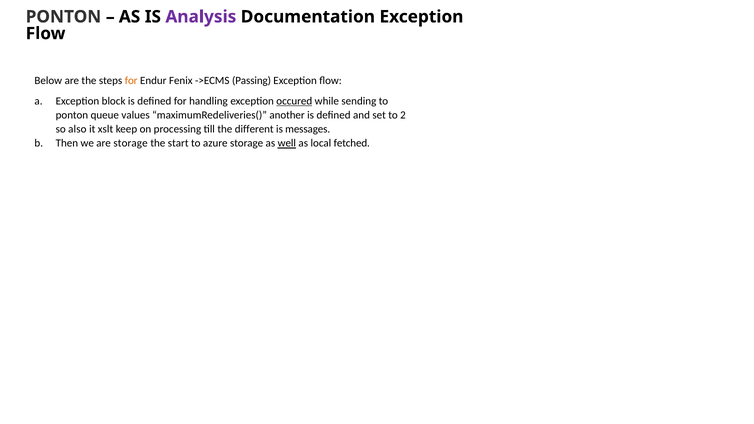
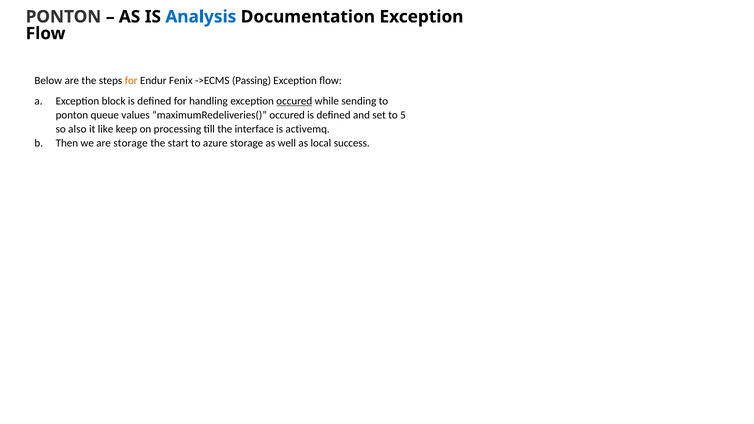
Analysis colour: purple -> blue (201, 17)
maximumRedeliveries( another: another -> occured (287, 115)
2: 2 -> 5 (403, 115)
xslt: xslt -> like (106, 129)
different: different -> interface (254, 129)
messages: messages -> activemq (308, 129)
well underline: present -> none (287, 143)
fetched: fetched -> success (352, 143)
